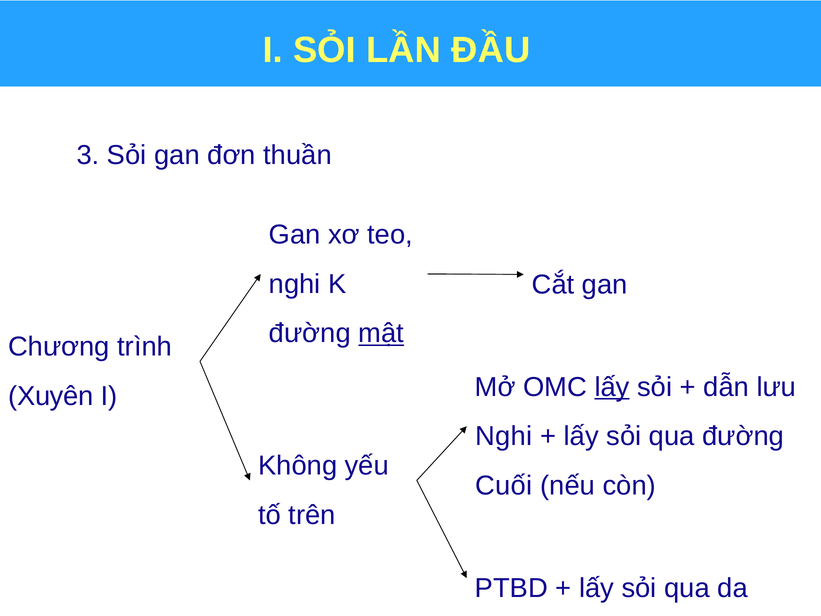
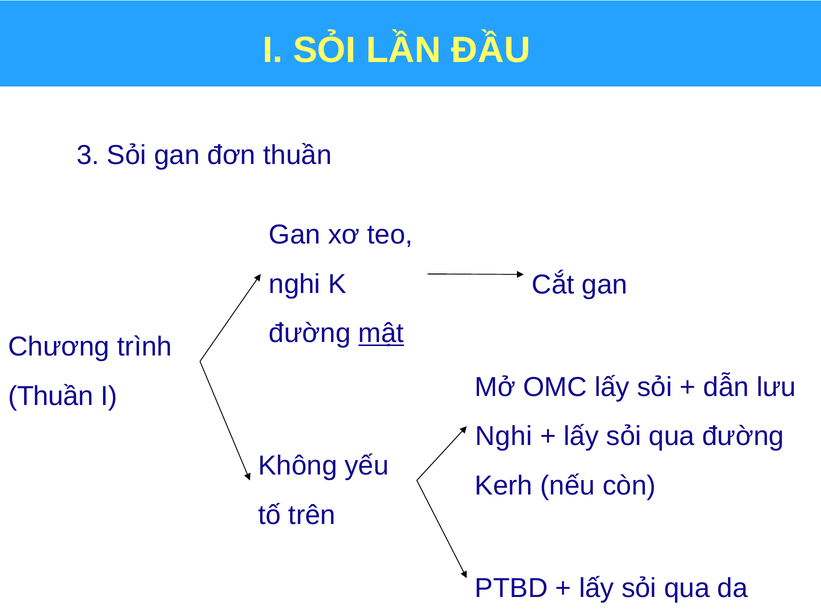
lấy underline: present -> none (612, 387)
Xuyên: Xuyên -> Thuần (51, 396)
Cuối: Cuối -> Kerh (504, 485)
